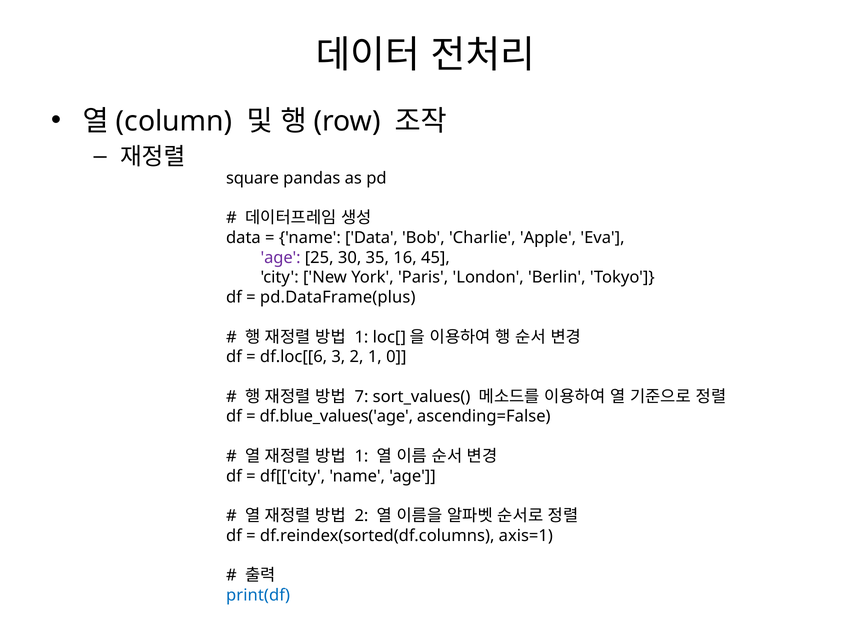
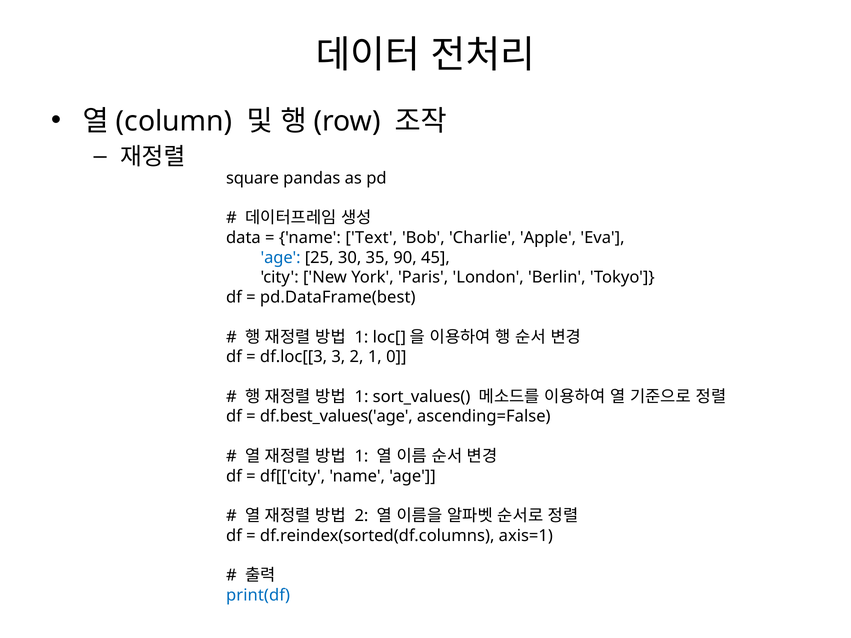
name Data: Data -> Text (371, 238)
age colour: purple -> blue (281, 258)
16: 16 -> 90 (405, 258)
pd.DataFrame(plus: pd.DataFrame(plus -> pd.DataFrame(best (338, 297)
df.loc[[6: df.loc[[6 -> df.loc[[3 (294, 357)
7: 7 -> 1 (362, 397)
df.blue_values('age: df.blue_values('age -> df.best_values('age (336, 417)
